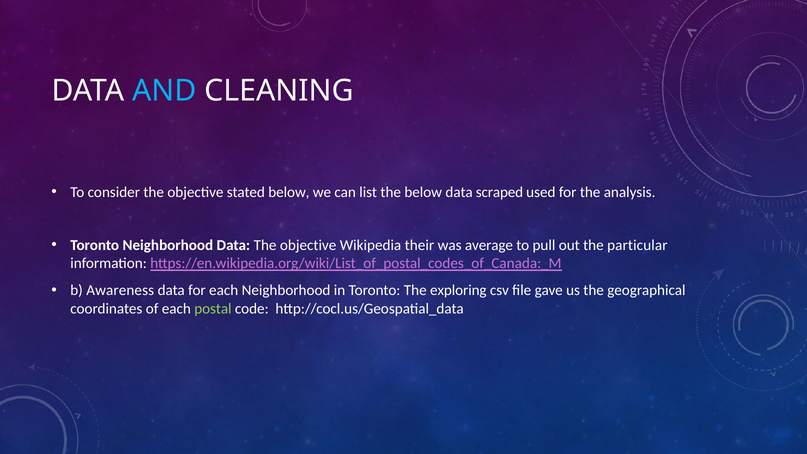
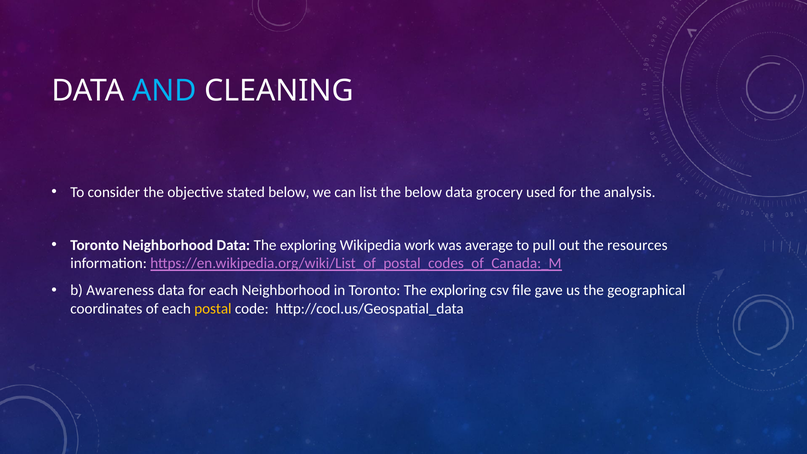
scraped: scraped -> grocery (499, 192)
Data The objective: objective -> exploring (308, 245)
their: their -> work (420, 245)
particular: particular -> resources (637, 245)
postal colour: light green -> yellow (213, 308)
